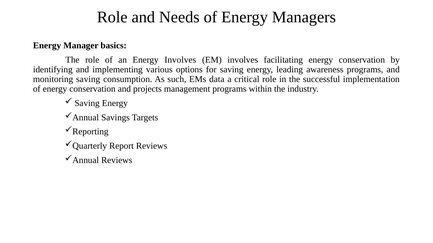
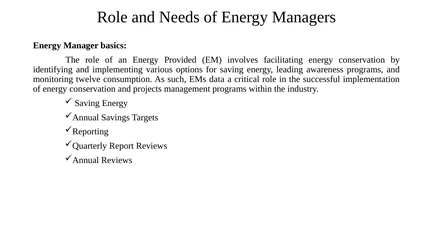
Energy Involves: Involves -> Provided (180, 60)
monitoring saving: saving -> twelve (88, 79)
